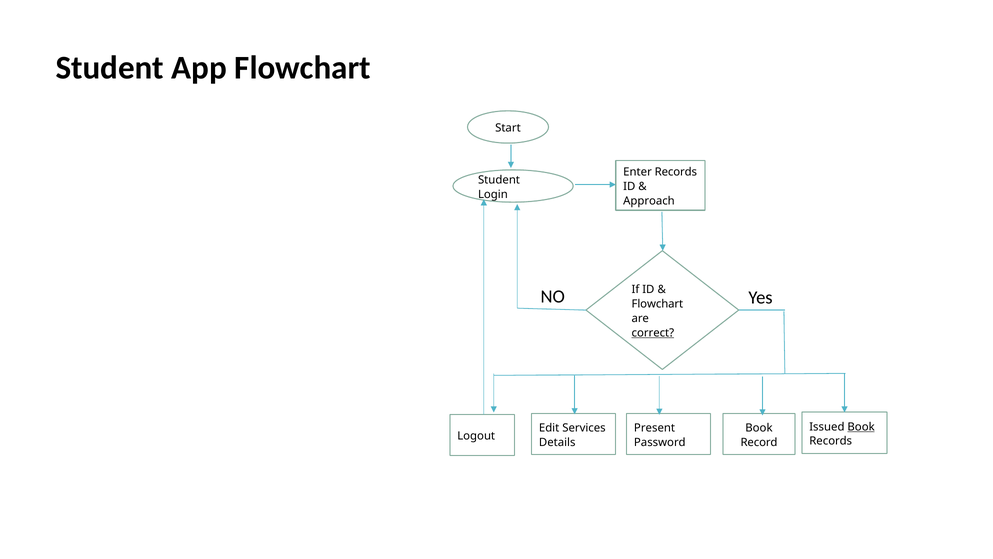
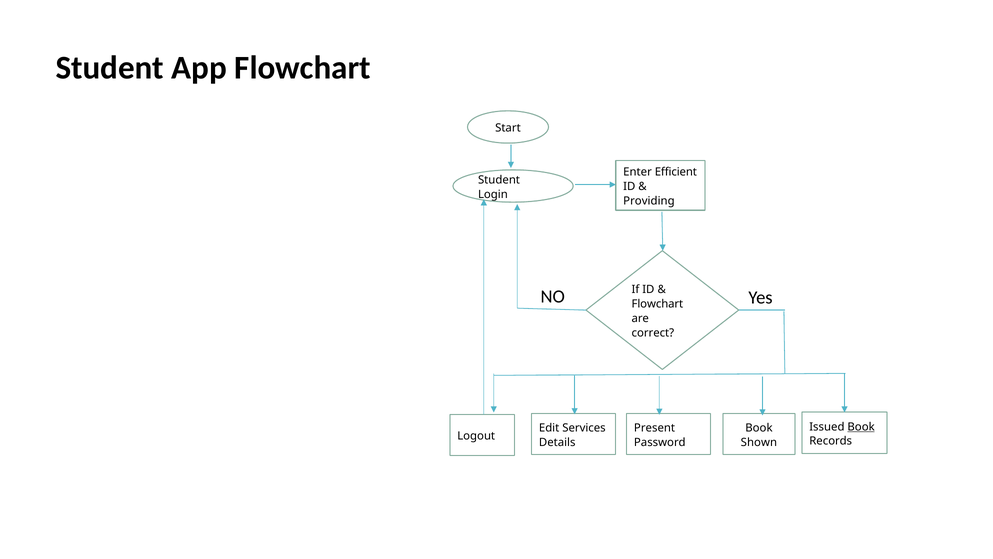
Enter Records: Records -> Efficient (676, 172)
Approach: Approach -> Providing (649, 201)
correct underline: present -> none (653, 333)
Record: Record -> Shown (759, 442)
